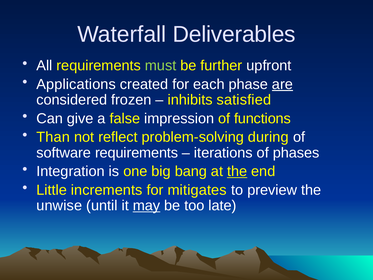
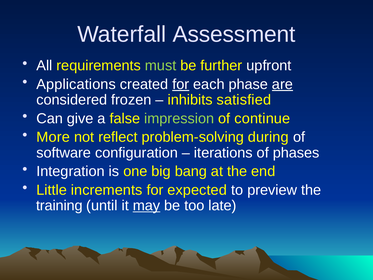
Deliverables: Deliverables -> Assessment (234, 34)
for underline: none -> present (181, 84)
impression colour: white -> light green (179, 118)
functions: functions -> continue (262, 118)
Than: Than -> More (53, 137)
software requirements: requirements -> configuration (137, 153)
the underline: present -> none (237, 171)
mitigates: mitigates -> expected (197, 190)
unwise: unwise -> training (59, 205)
